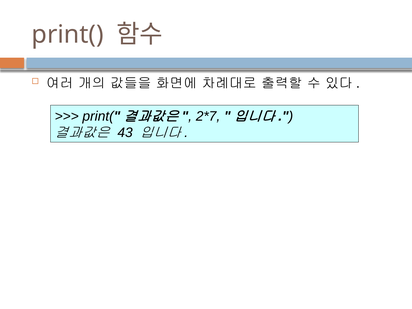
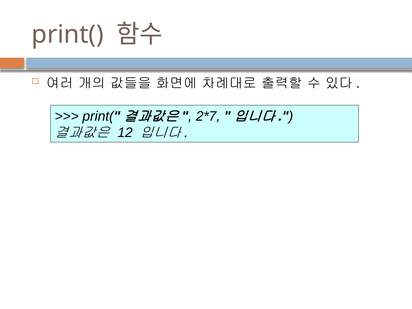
43: 43 -> 12 (125, 133)
